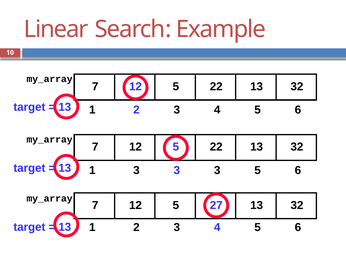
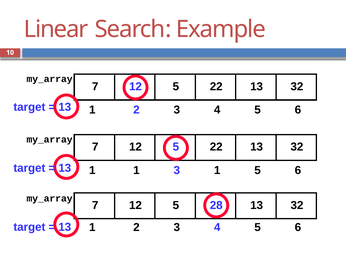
1 3: 3 -> 1 (136, 171)
3: 3 -> 1 (217, 171)
27: 27 -> 28 (216, 206)
